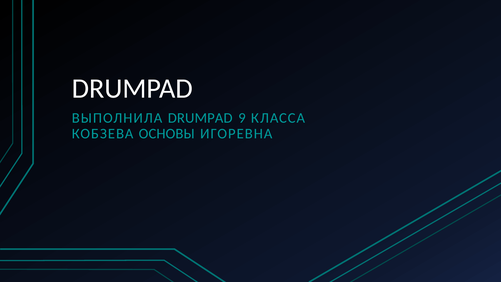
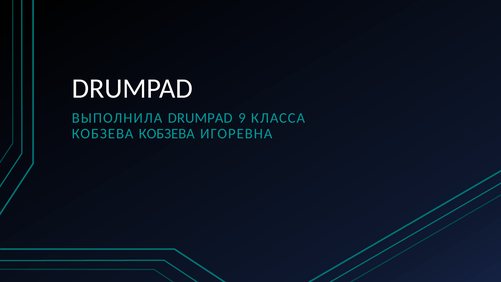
КОБЗЕВА ОСНОВЫ: ОСНОВЫ -> КОБЗЕВА (167, 134)
